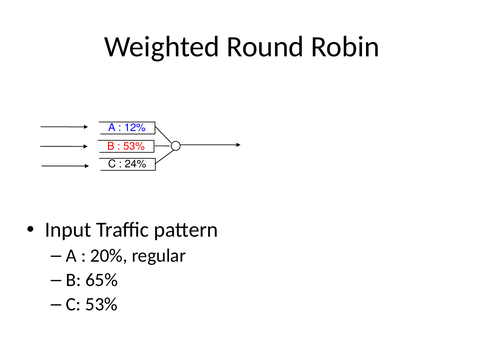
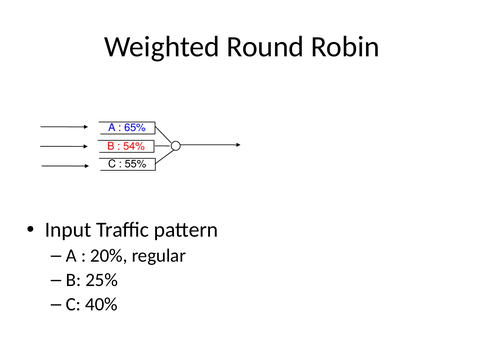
12%: 12% -> 65% (135, 128)
53%: 53% -> 54% (134, 146)
24%: 24% -> 55% (135, 164)
65%: 65% -> 25% (102, 280)
C 53%: 53% -> 40% (101, 304)
